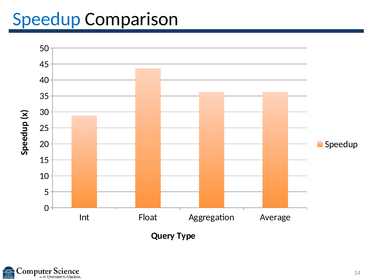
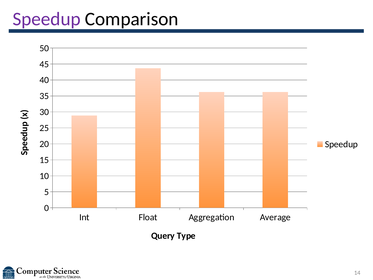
Speedup colour: blue -> purple (47, 19)
